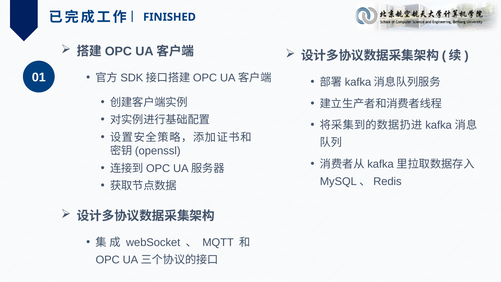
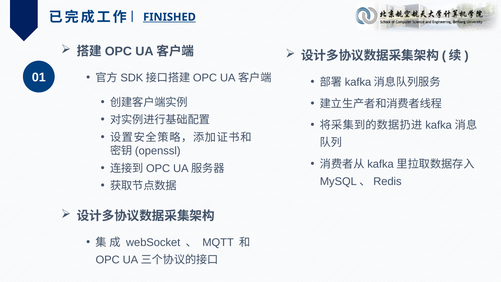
FINISHED underline: none -> present (169, 17)
